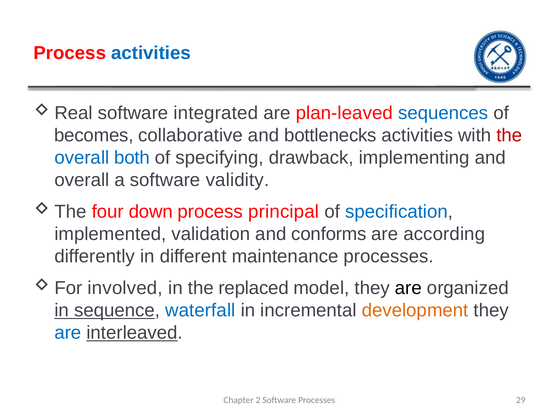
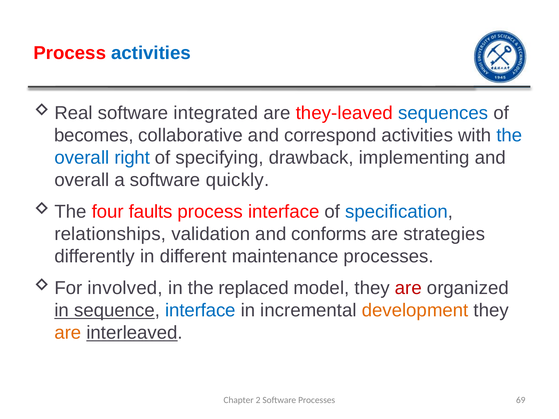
plan-leaved: plan-leaved -> they-leaved (344, 113)
bottlenecks: bottlenecks -> correspond (330, 135)
the colour: red -> blue (509, 135)
both: both -> right (132, 158)
validity: validity -> quickly (238, 180)
down: down -> faults (151, 212)
process principal: principal -> interface (284, 212)
implemented: implemented -> relationships (110, 234)
according: according -> strategies (444, 234)
are colour: black -> red (408, 288)
sequence waterfall: waterfall -> interface (200, 311)
are colour: blue -> orange (68, 333)
29: 29 -> 69 (521, 400)
